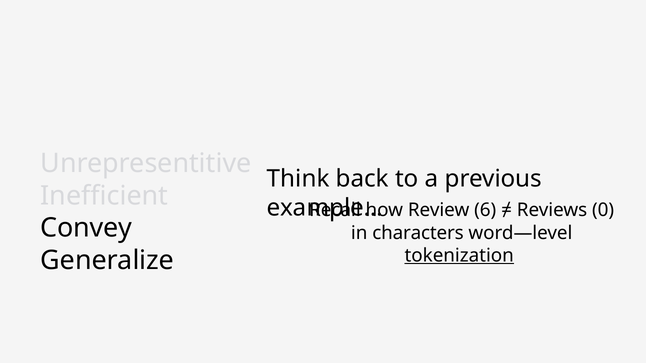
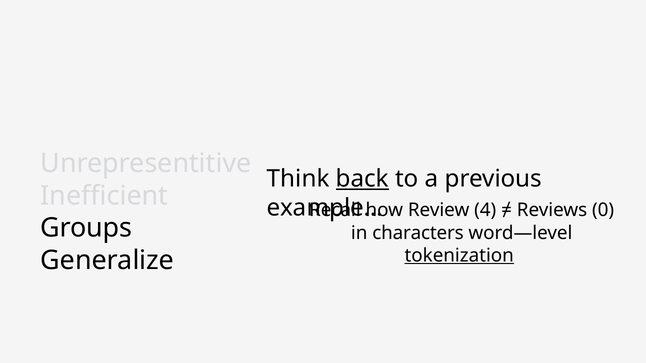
back underline: none -> present (362, 179)
6: 6 -> 4 (485, 210)
Convey: Convey -> Groups (86, 228)
